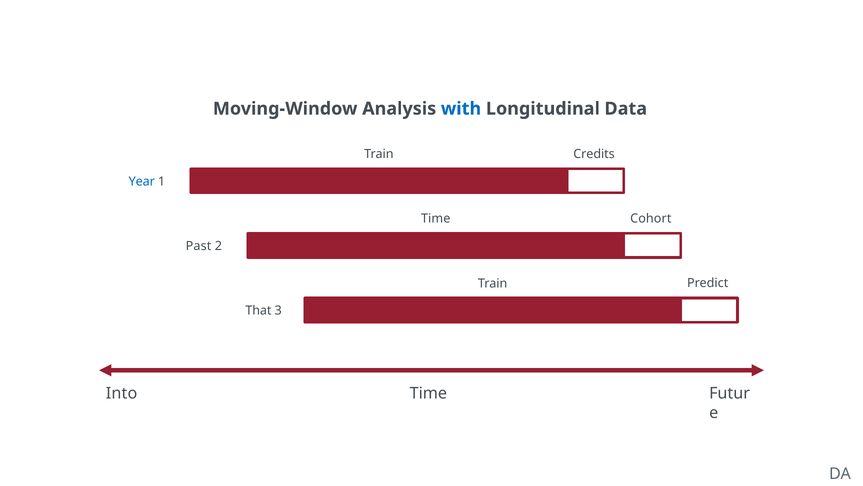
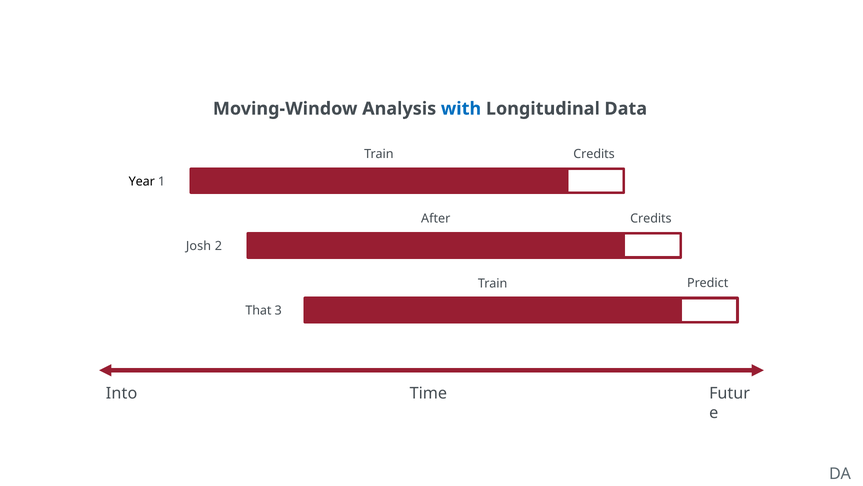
Year colour: blue -> black (142, 181)
Time: Time -> After (436, 218)
Cohort: Cohort -> Credits (651, 219)
Past: Past -> Josh (199, 246)
